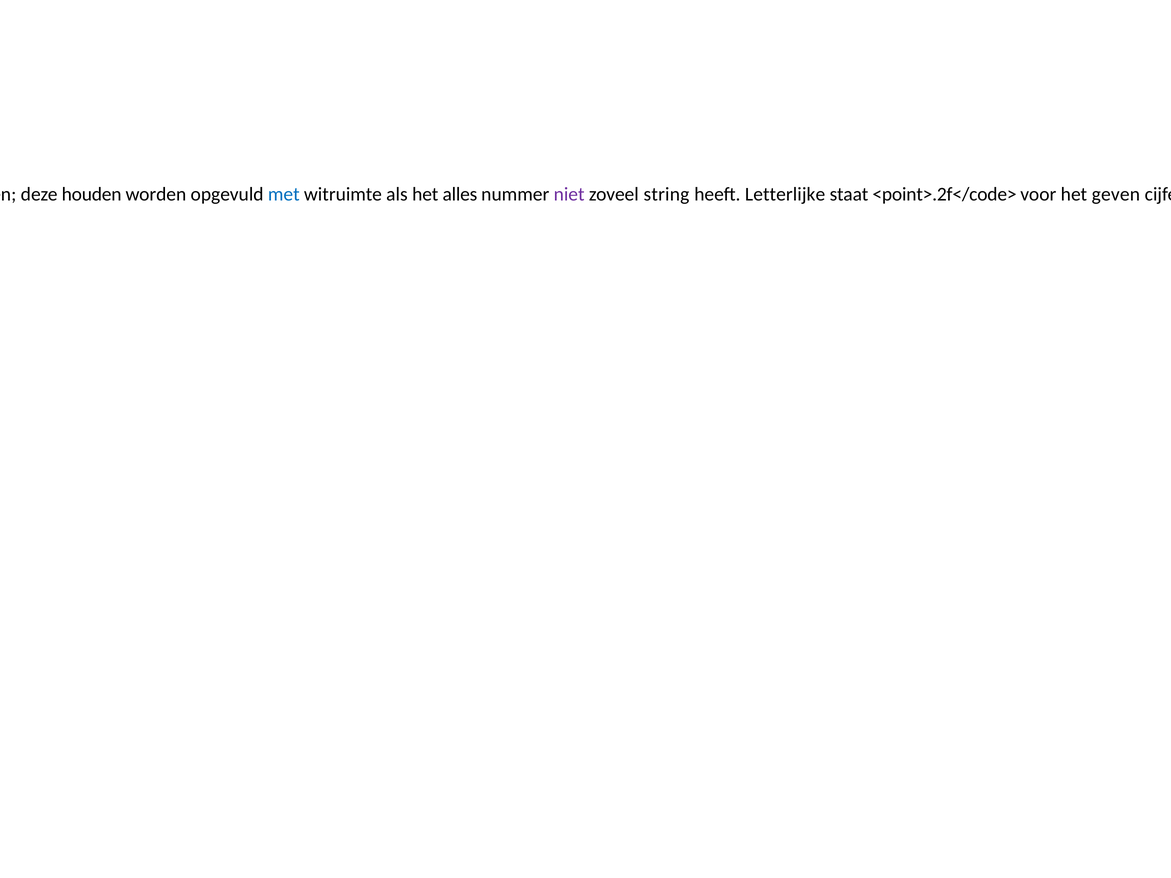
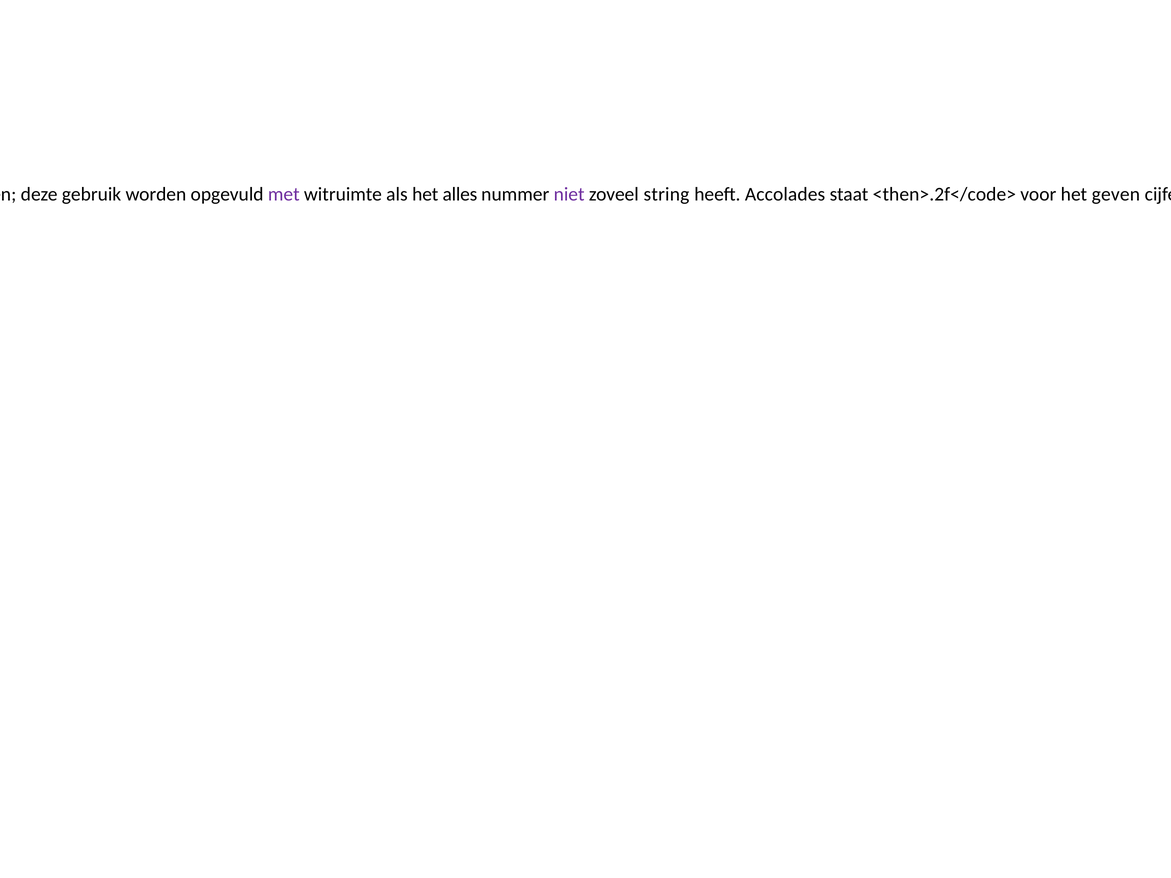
houden: houden -> gebruik (92, 194)
met colour: blue -> purple (284, 194)
Letterlijke: Letterlijke -> Accolades (785, 194)
<point>.2f</code>: <point>.2f</code> -> <then>.2f</code> (944, 194)
